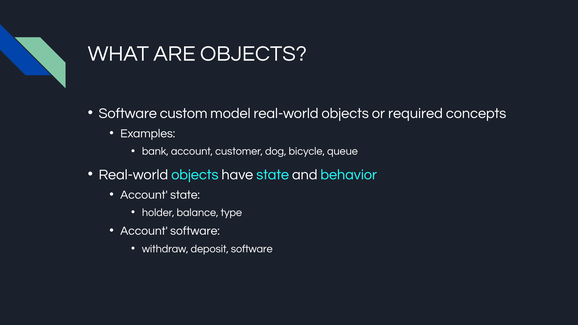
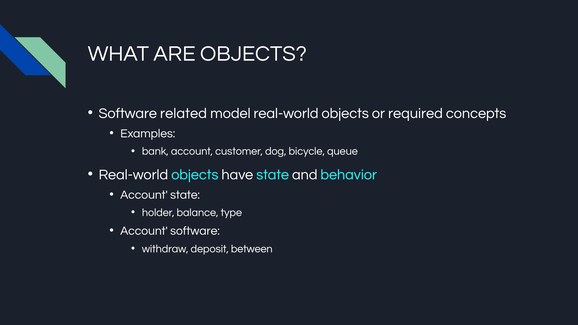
custom: custom -> related (183, 113)
deposit software: software -> between (252, 249)
